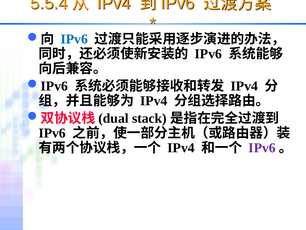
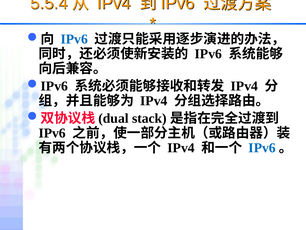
IPv6 colour: purple -> blue (262, 147)
